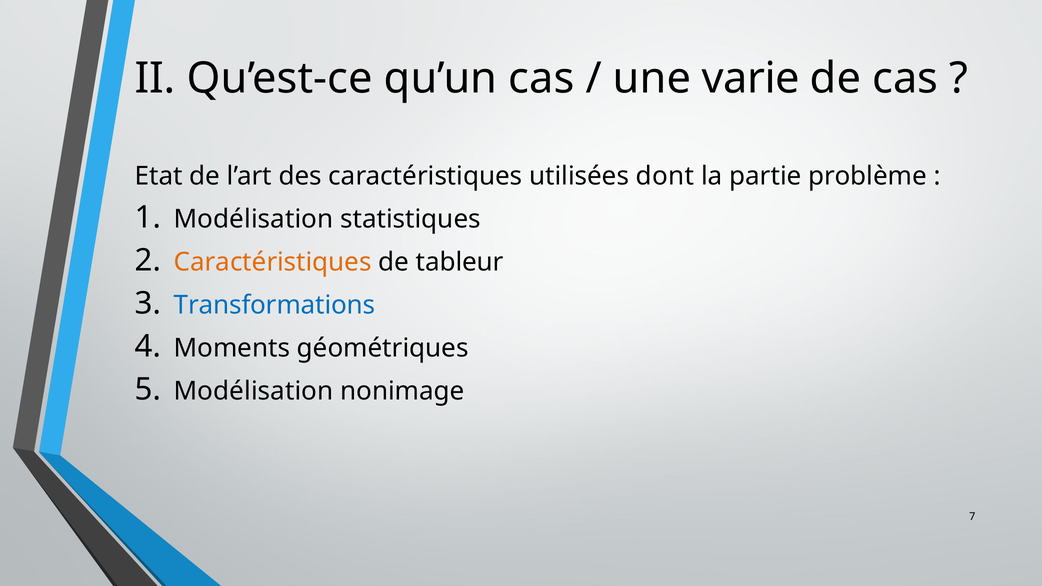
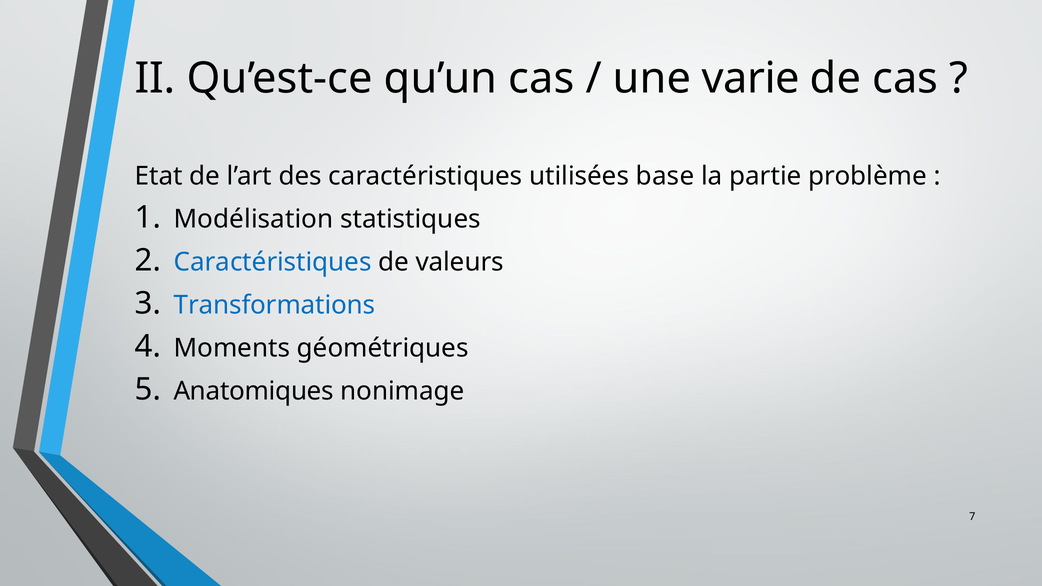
dont: dont -> base (665, 176)
Caractéristiques colour: orange -> blue (273, 262)
tableur: tableur -> valeurs (460, 262)
Modélisation: Modélisation -> Anatomiques (254, 391)
